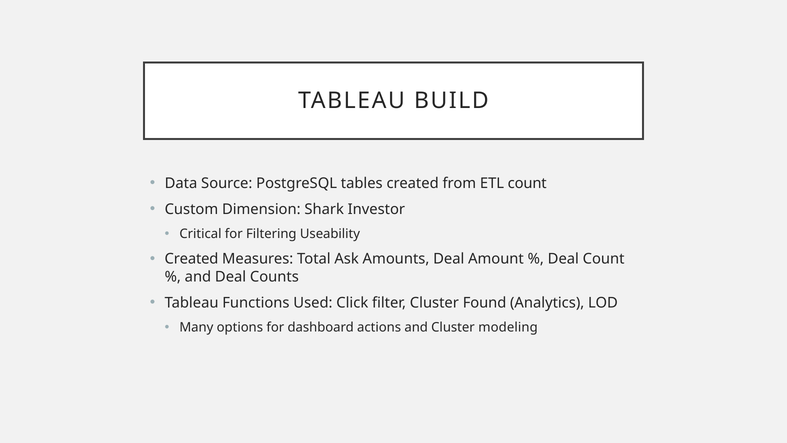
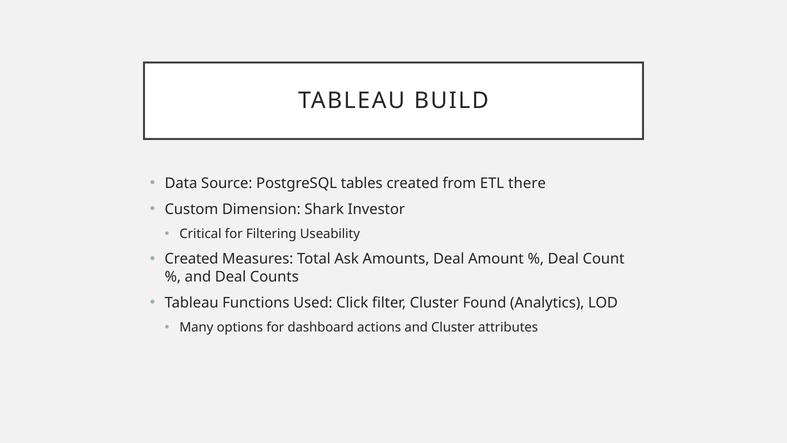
ETL count: count -> there (527, 183)
modeling: modeling -> attributes (508, 327)
